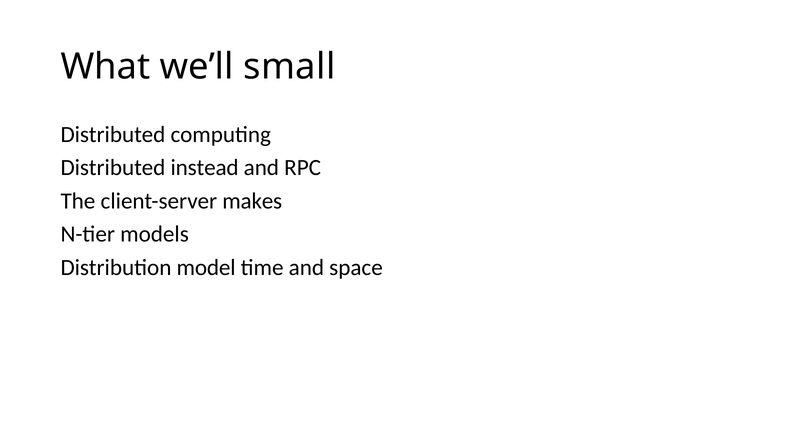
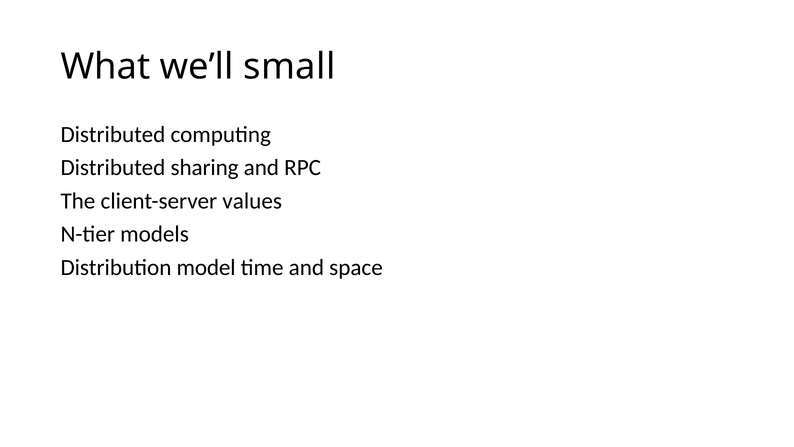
instead: instead -> sharing (205, 168)
makes: makes -> values (252, 201)
